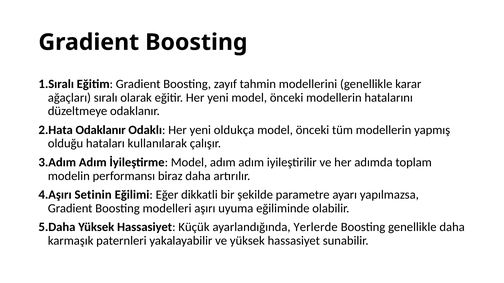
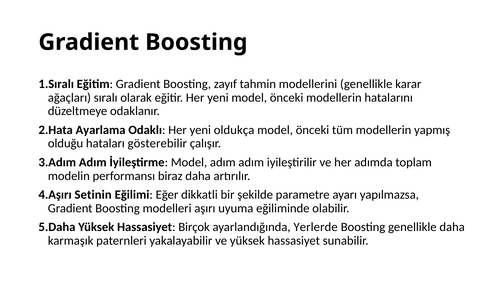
Odaklanır: Odaklanır -> Ayarlama (101, 130)
kullanılarak: kullanılarak -> gösterebilir (157, 144)
Küçük: Küçük -> Birçok (194, 228)
